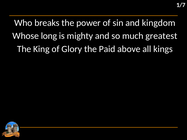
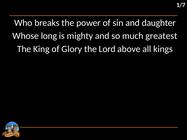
kingdom: kingdom -> daughter (159, 23)
Paid: Paid -> Lord (107, 49)
